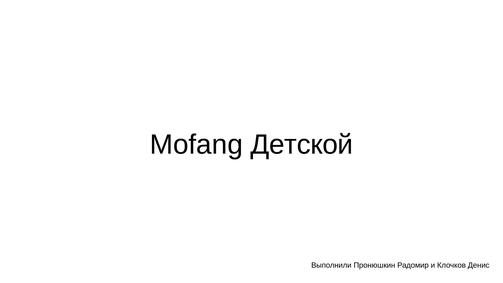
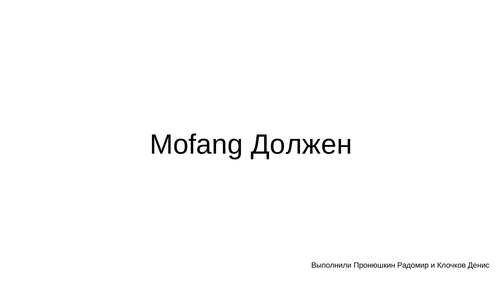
Детской: Детской -> Должен (302, 145)
